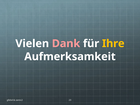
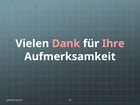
Ihre colour: yellow -> pink (113, 44)
